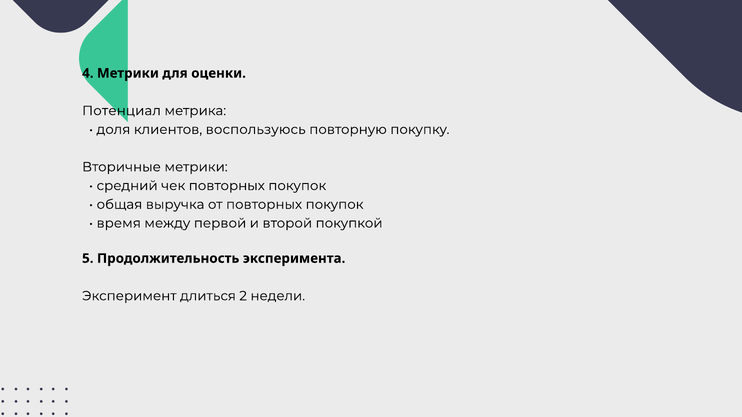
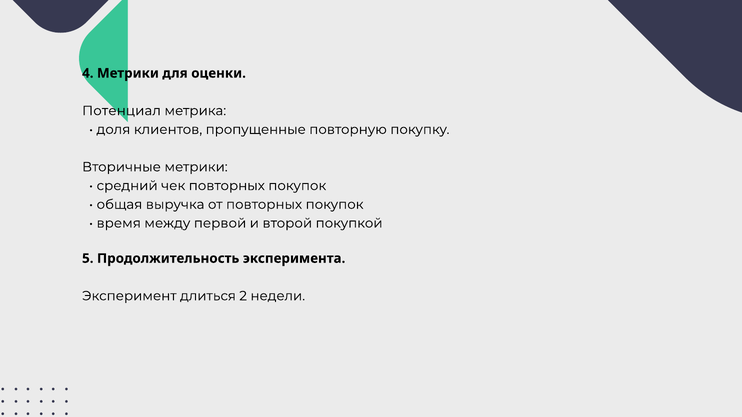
воспользуюсь: воспользуюсь -> пропущенные (256, 130)
